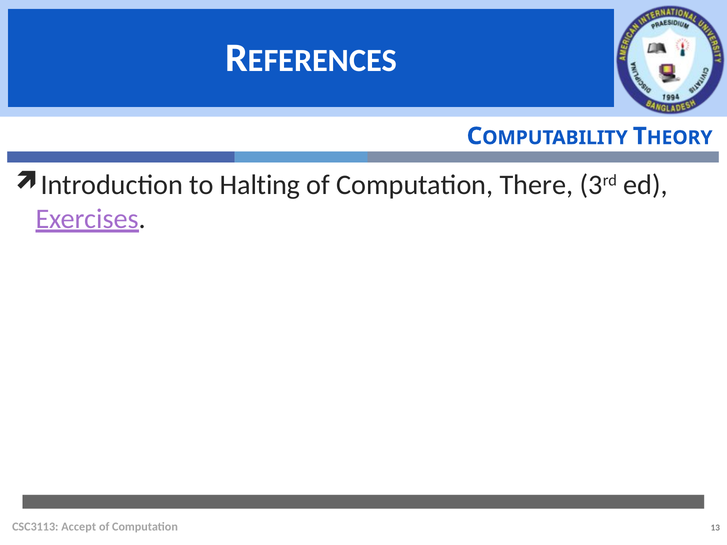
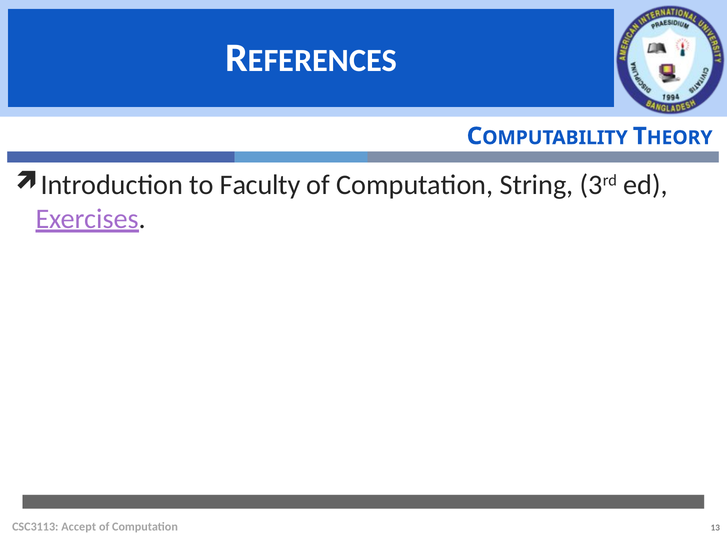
Halting: Halting -> Faculty (260, 185)
There: There -> String (537, 185)
